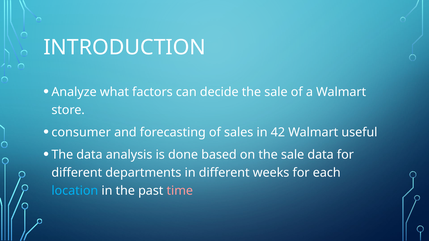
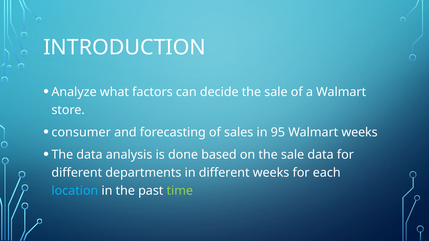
42: 42 -> 95 (278, 133)
Walmart useful: useful -> weeks (360, 133)
time colour: pink -> light green (180, 191)
